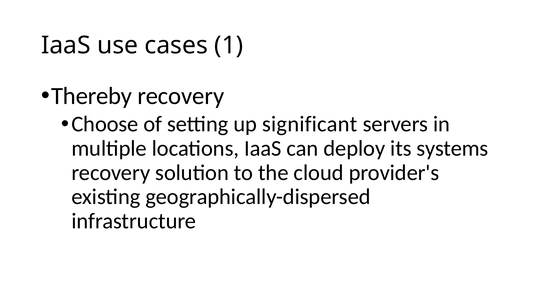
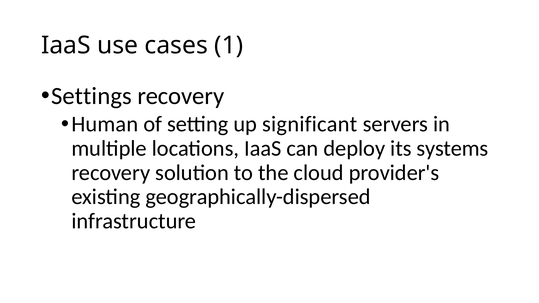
Thereby: Thereby -> Settings (91, 96)
Choose: Choose -> Human (105, 124)
